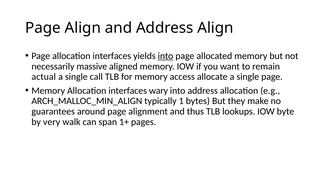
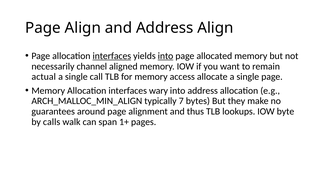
interfaces underline: none -> present (112, 56)
massive: massive -> channel (92, 66)
1: 1 -> 7 (181, 101)
very: very -> calls (52, 122)
